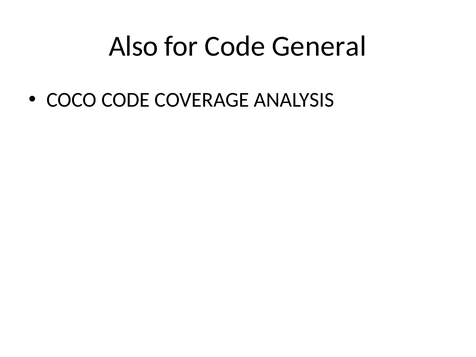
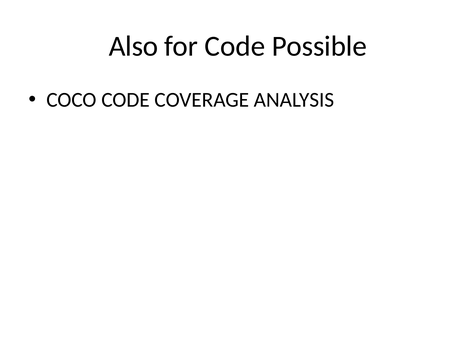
General: General -> Possible (319, 46)
